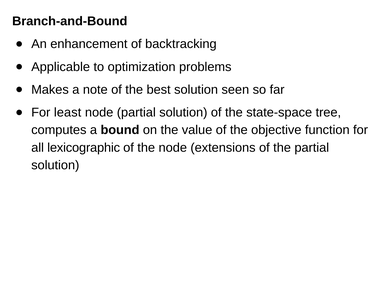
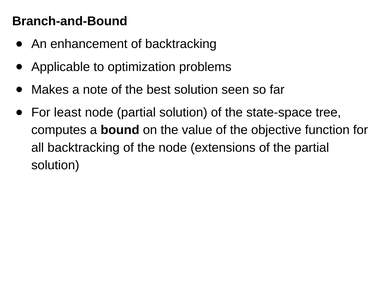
all lexicographic: lexicographic -> backtracking (84, 148)
